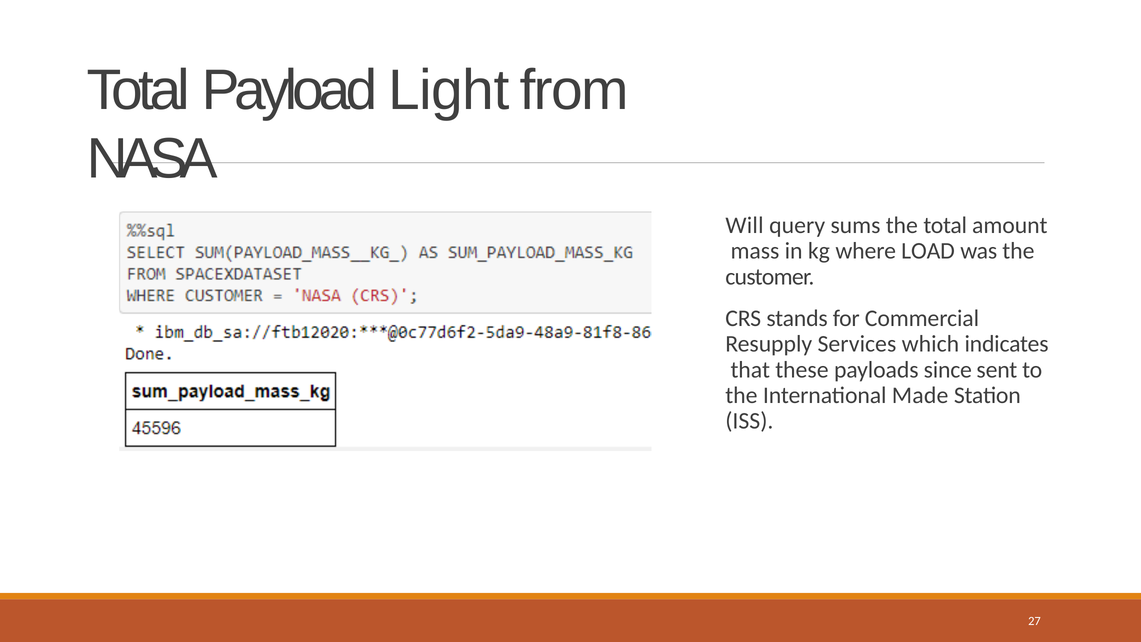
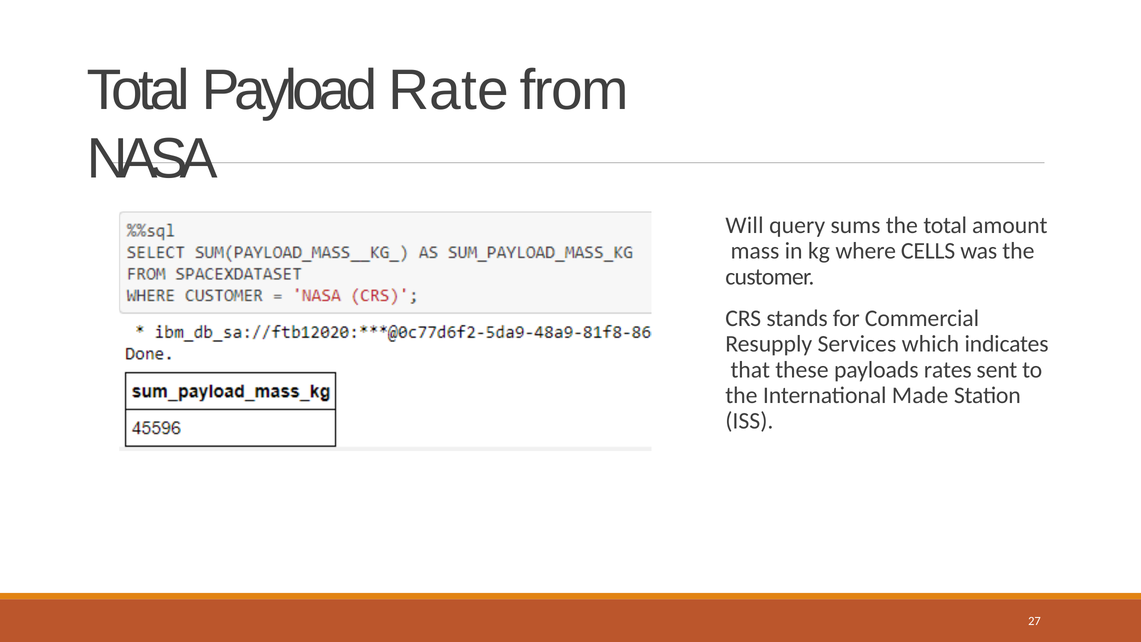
Light: Light -> Rate (448, 90)
LOAD: LOAD -> CELLS (928, 251)
since: since -> rates (948, 370)
